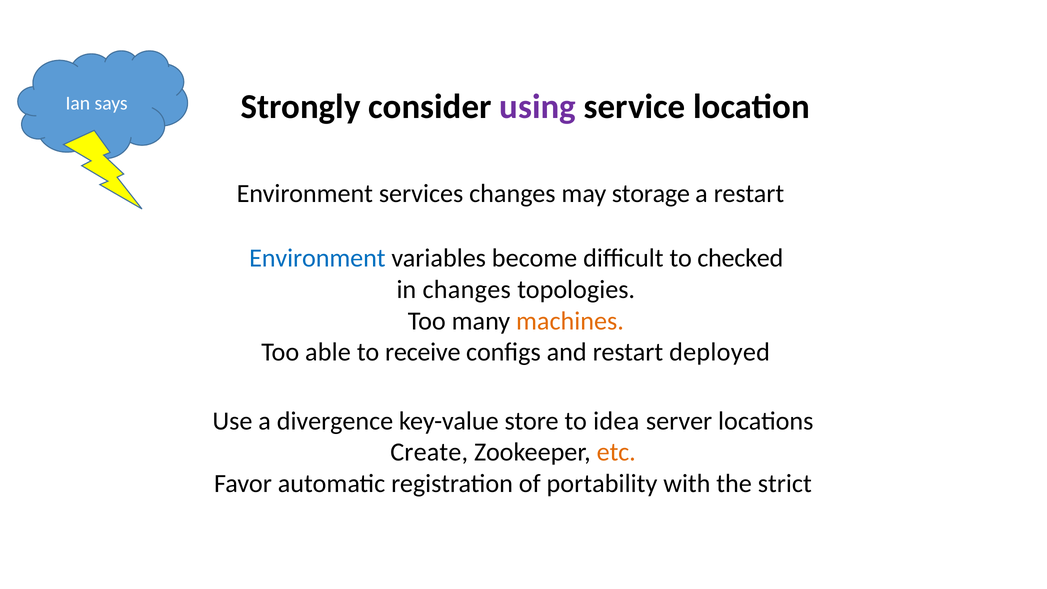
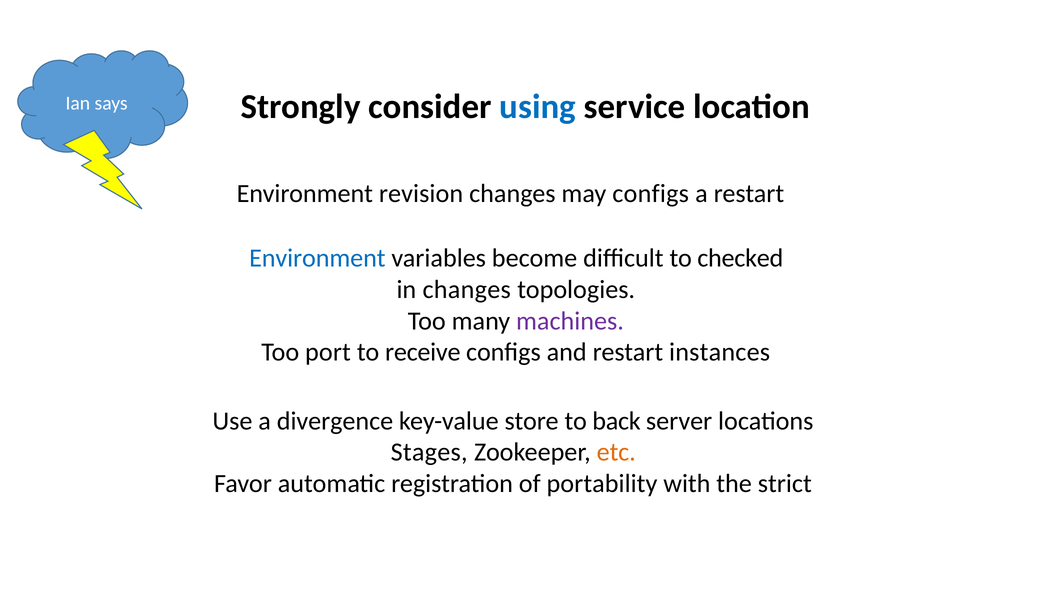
using colour: purple -> blue (538, 107)
services: services -> revision (421, 194)
may storage: storage -> configs (651, 194)
machines colour: orange -> purple (570, 321)
able: able -> port (328, 352)
deployed: deployed -> instances (720, 352)
idea: idea -> back (617, 421)
Create: Create -> Stages (429, 452)
